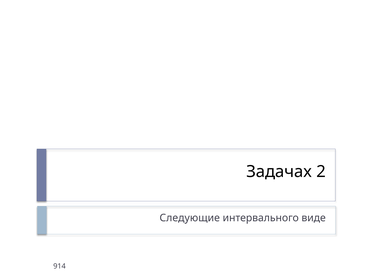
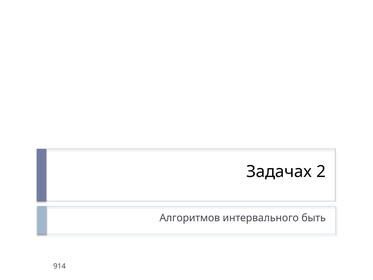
Следующие: Следующие -> Алгоритмов (190, 218)
виде: виде -> быть (314, 218)
